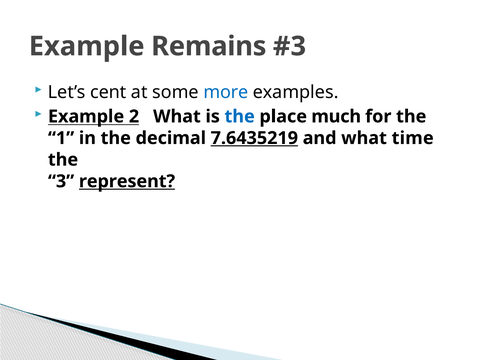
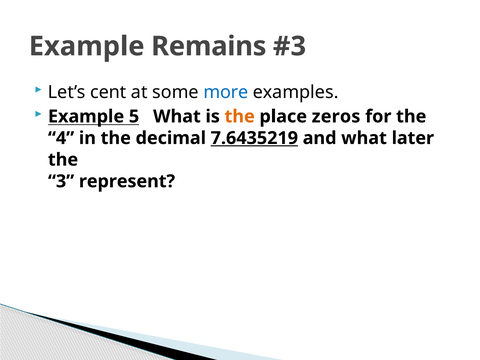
2: 2 -> 5 (134, 116)
the colour: blue -> orange (240, 116)
much: much -> zeros (336, 116)
1: 1 -> 4 (61, 138)
time: time -> later (413, 138)
represent underline: present -> none (127, 181)
